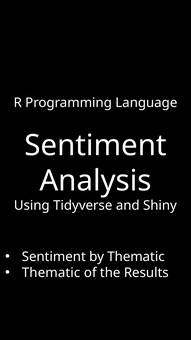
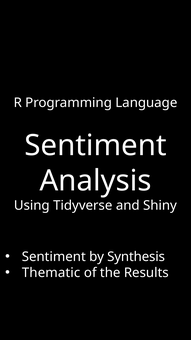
by Thematic: Thematic -> Synthesis (136, 256)
